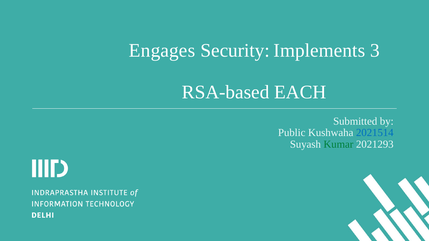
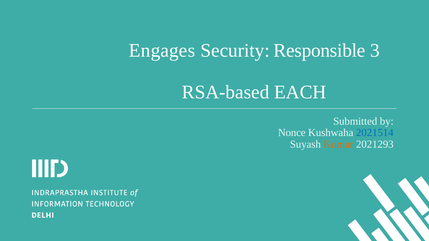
Implements: Implements -> Responsible (320, 51)
Public: Public -> Nonce (292, 133)
Kumar colour: green -> orange (338, 145)
